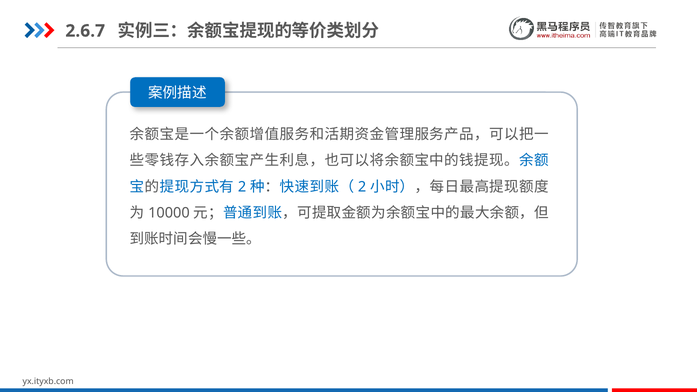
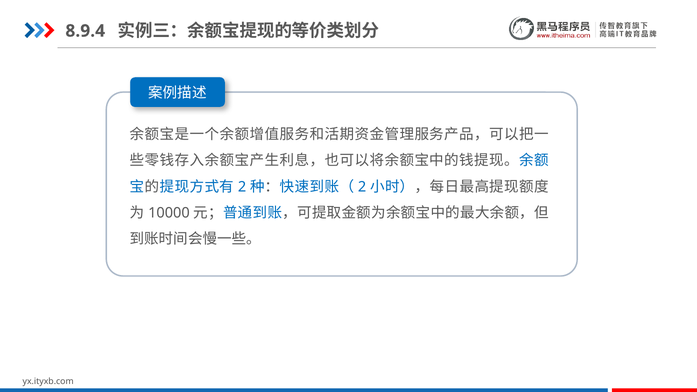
2.6.7: 2.6.7 -> 8.9.4 (85, 31)
